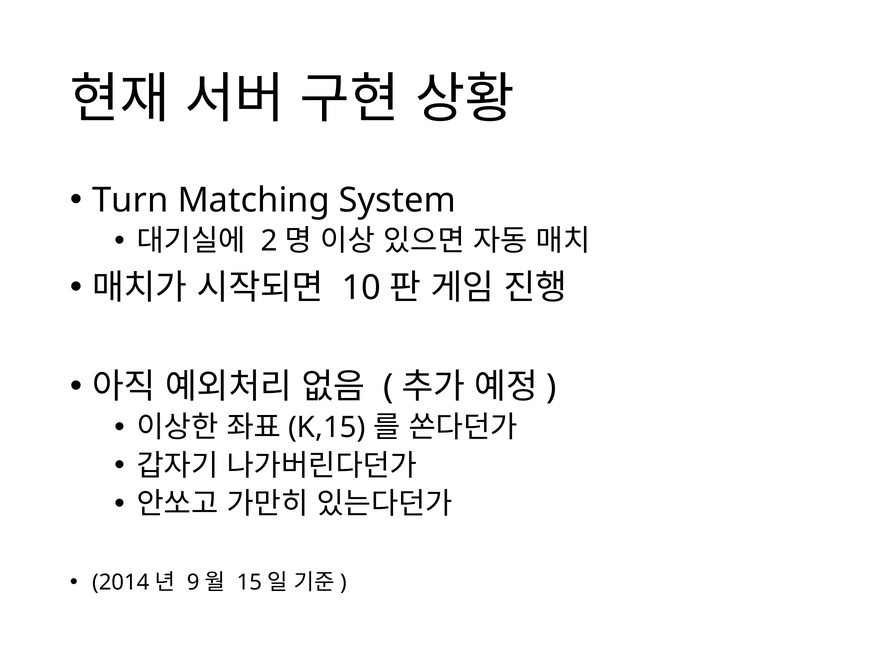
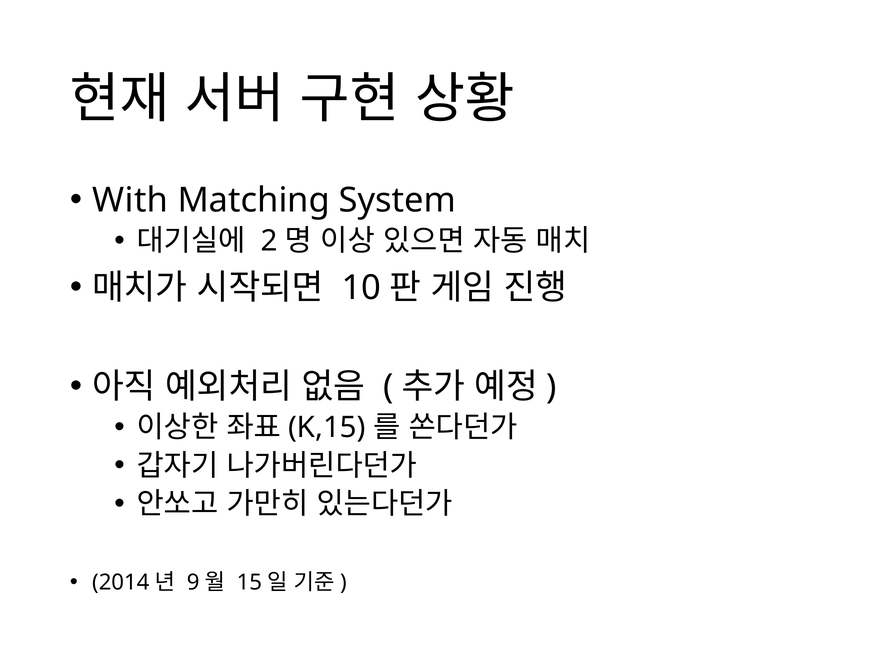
Turn: Turn -> With (130, 200)
